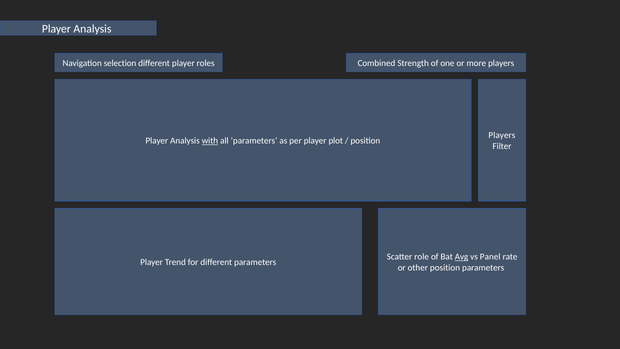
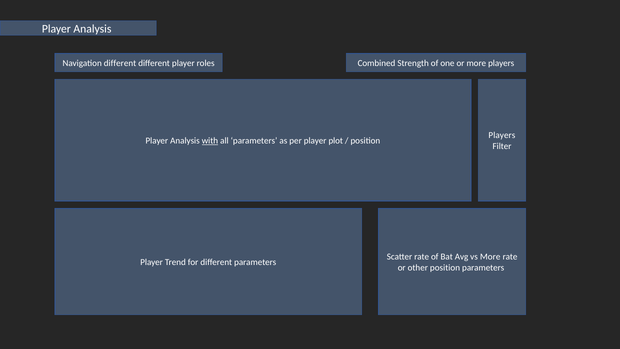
Navigation selection: selection -> different (120, 63)
Scatter role: role -> rate (422, 257)
Avg underline: present -> none (462, 257)
vs Panel: Panel -> More (490, 257)
